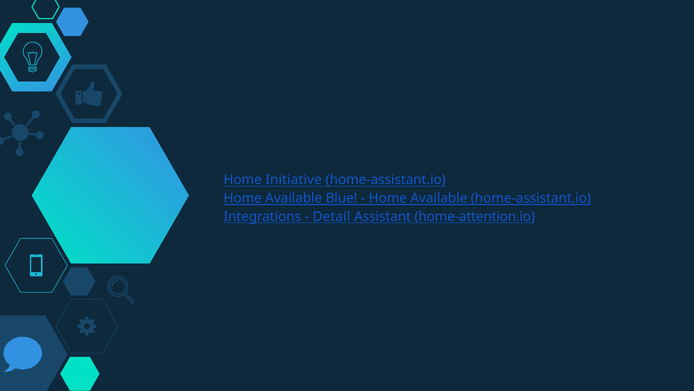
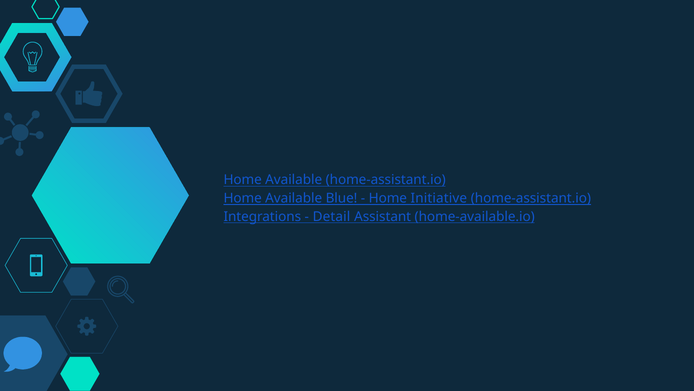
Initiative: Initiative -> Available (294, 180)
Available: Available -> Initiative (439, 198)
home-attention.io: home-attention.io -> home-available.io (475, 216)
